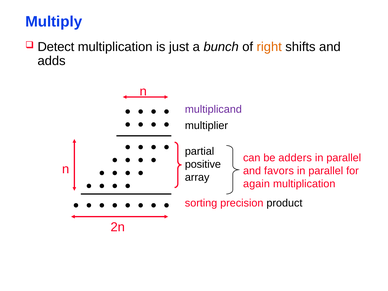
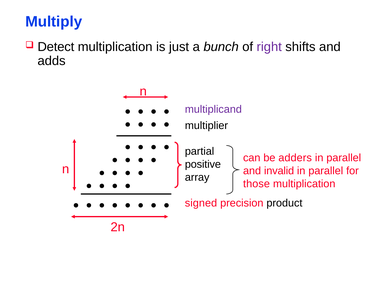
right colour: orange -> purple (269, 47)
favors: favors -> invalid (279, 171)
again: again -> those (256, 184)
sorting: sorting -> signed (201, 203)
